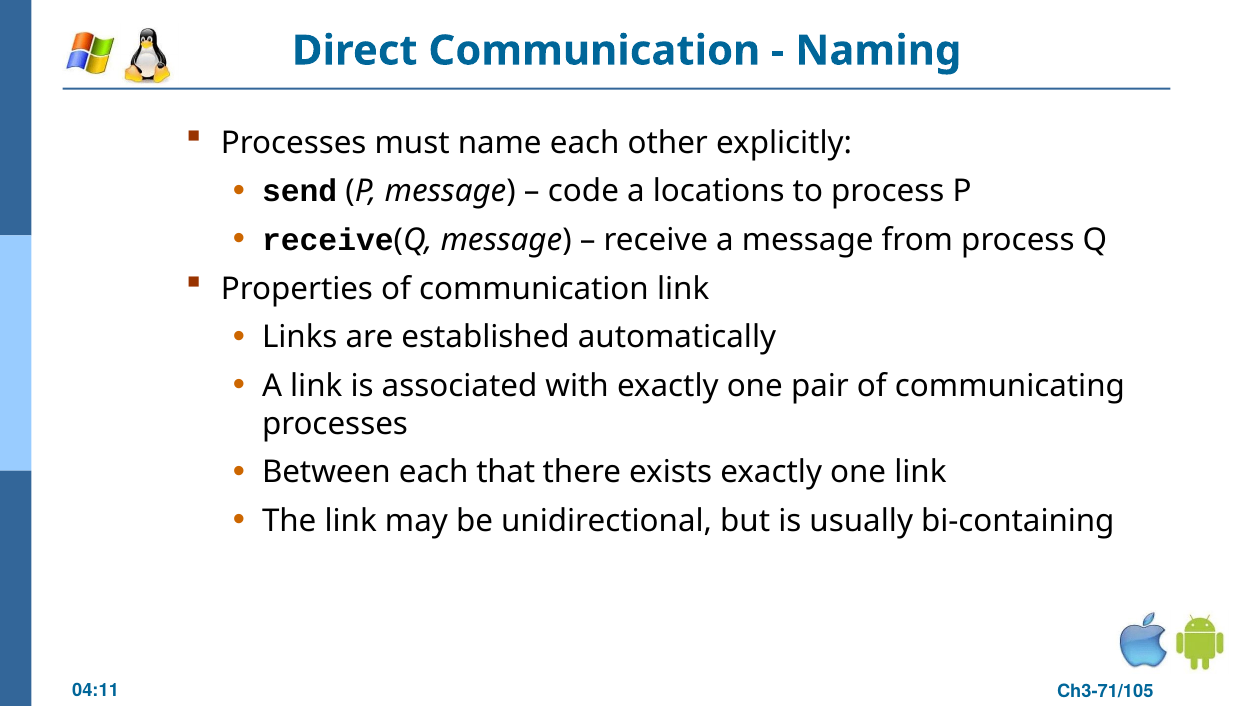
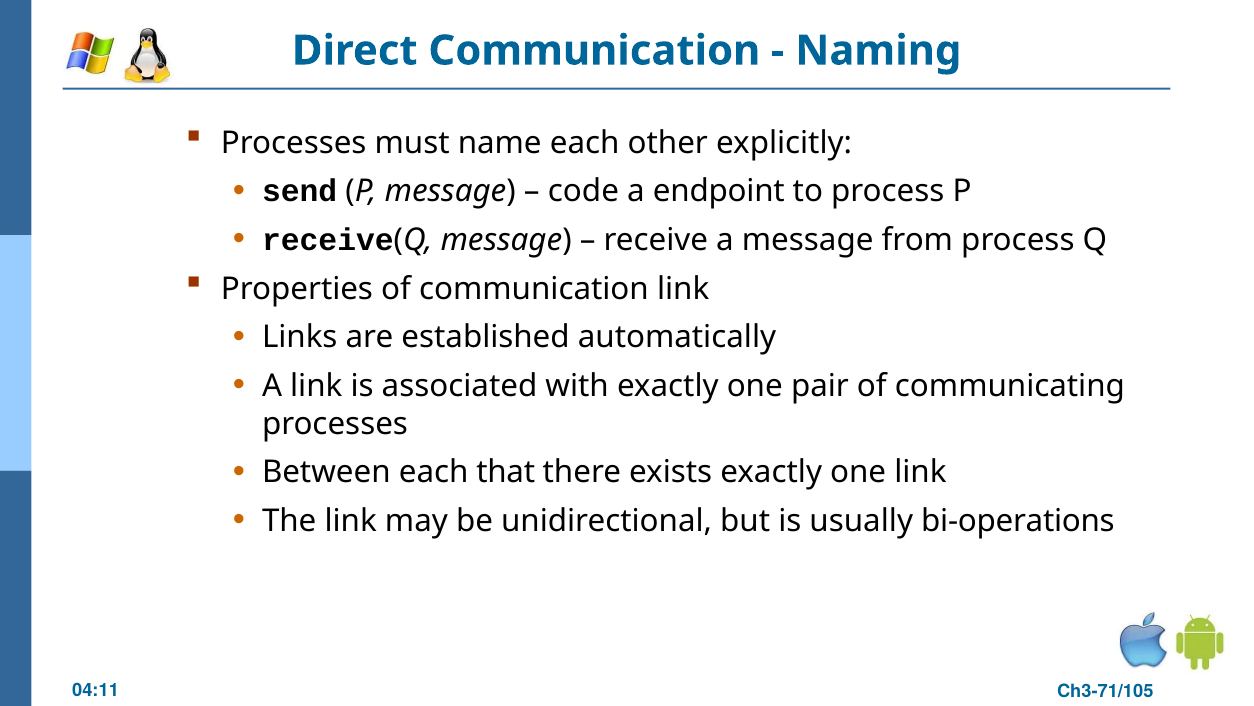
locations: locations -> endpoint (719, 191)
bi-containing: bi-containing -> bi-operations (1018, 520)
